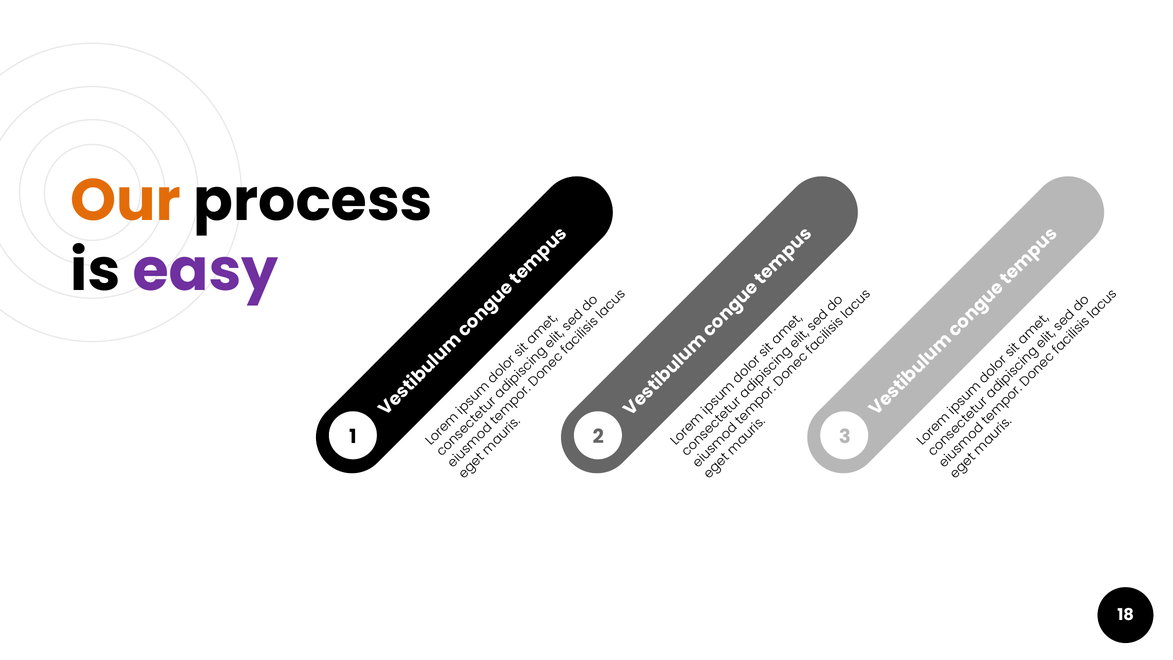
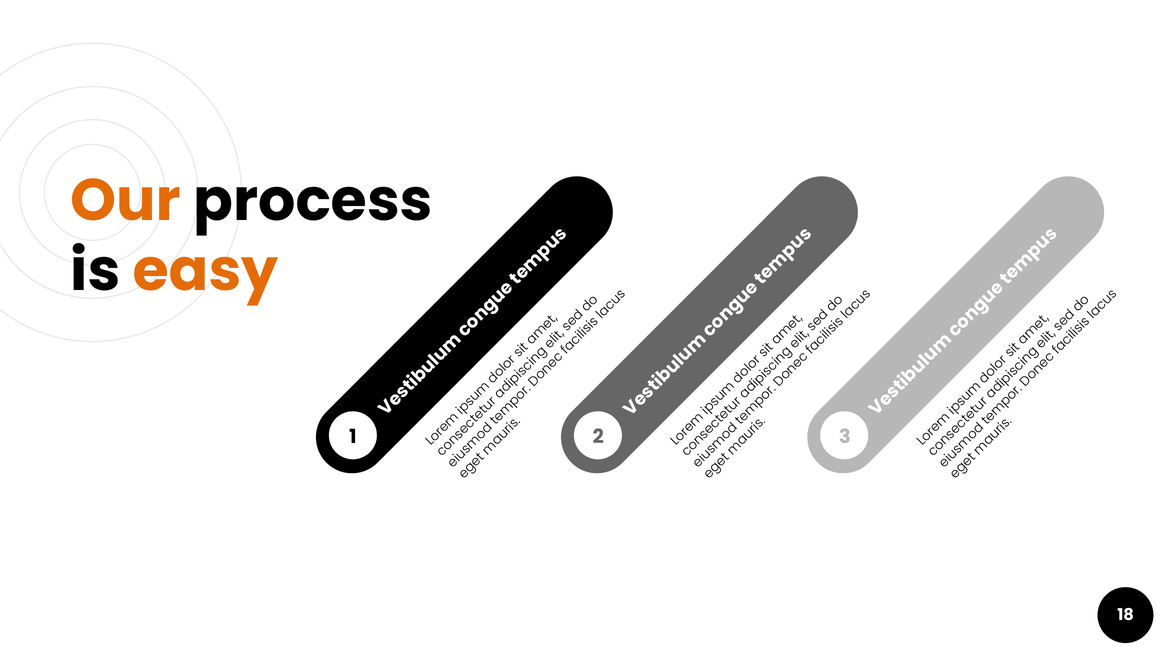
easy colour: purple -> orange (206, 271)
